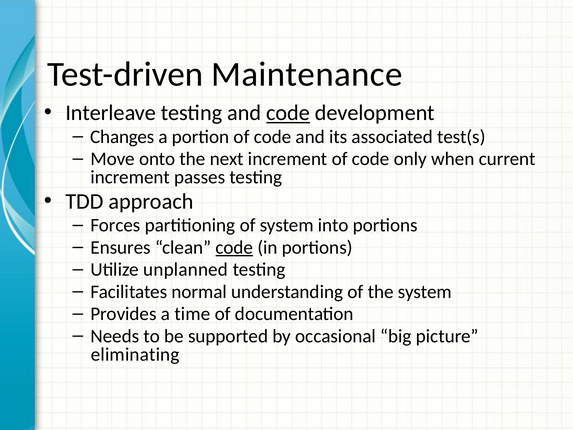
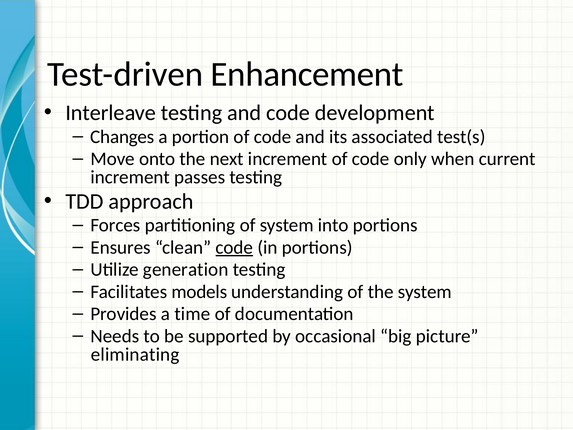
Maintenance: Maintenance -> Enhancement (307, 74)
code underline: present -> none (288, 113)
unplanned: unplanned -> generation (186, 269)
normal: normal -> models (199, 292)
